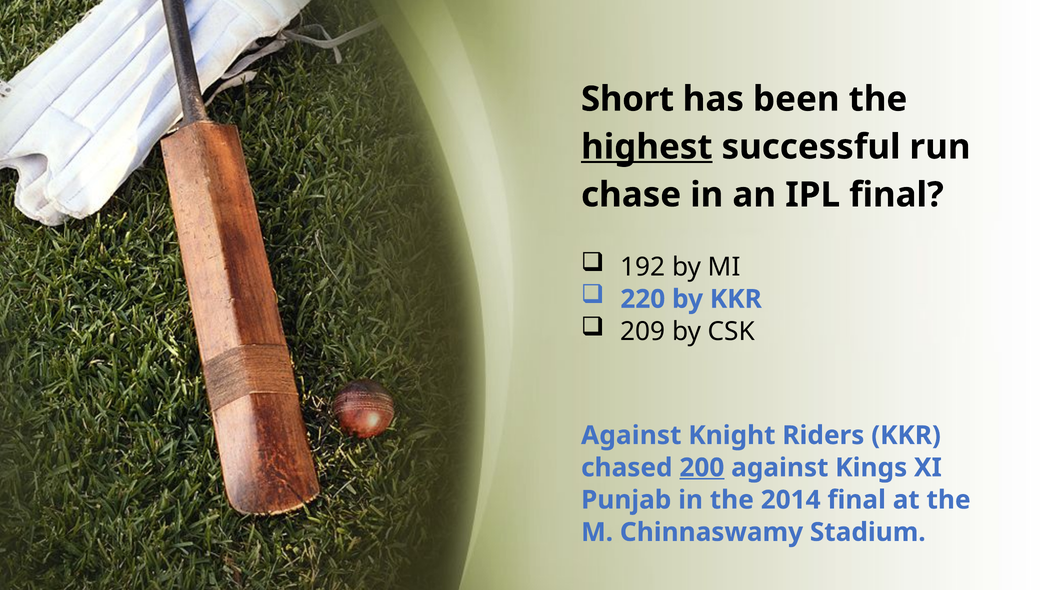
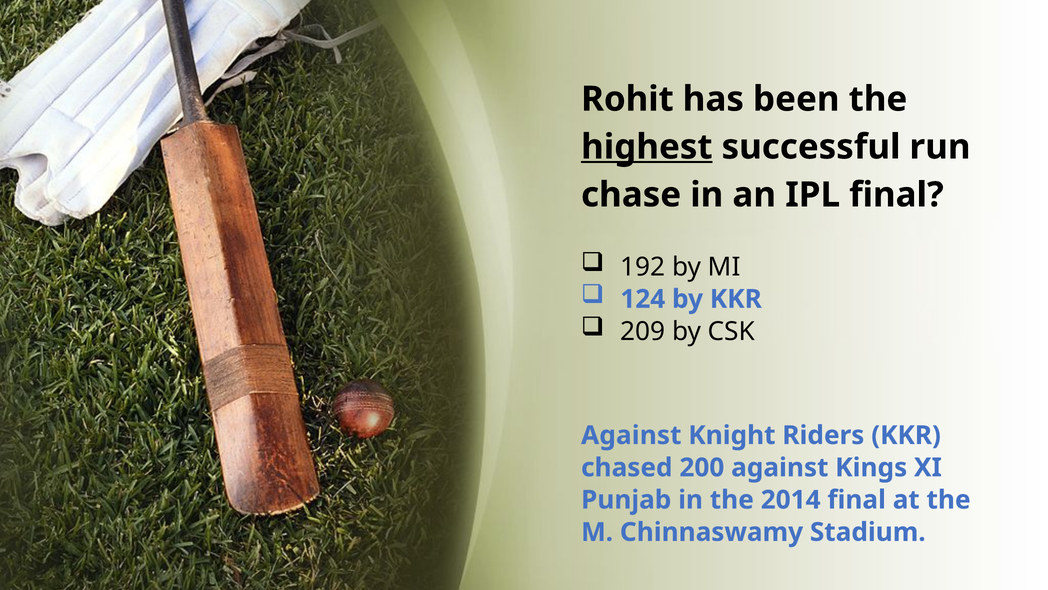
Short: Short -> Rohit (627, 99)
220: 220 -> 124 (643, 299)
200 underline: present -> none (702, 467)
